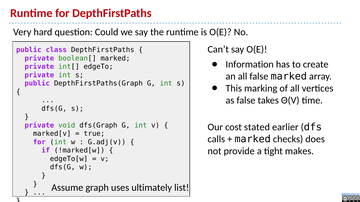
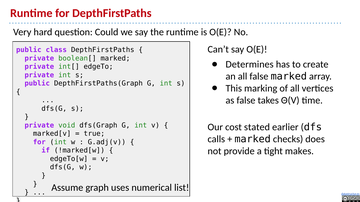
Information: Information -> Determines (250, 64)
ultimately: ultimately -> numerical (152, 188)
